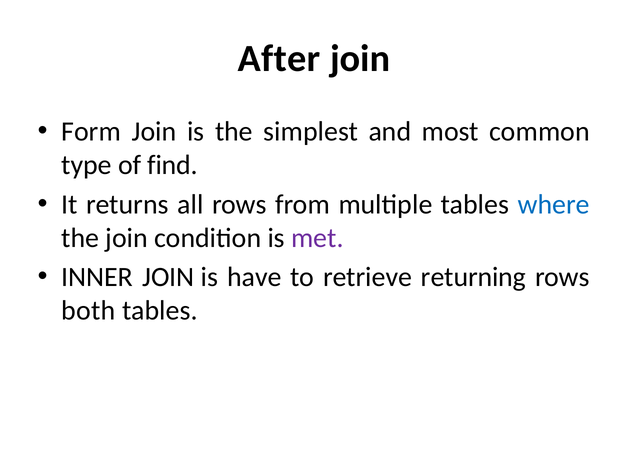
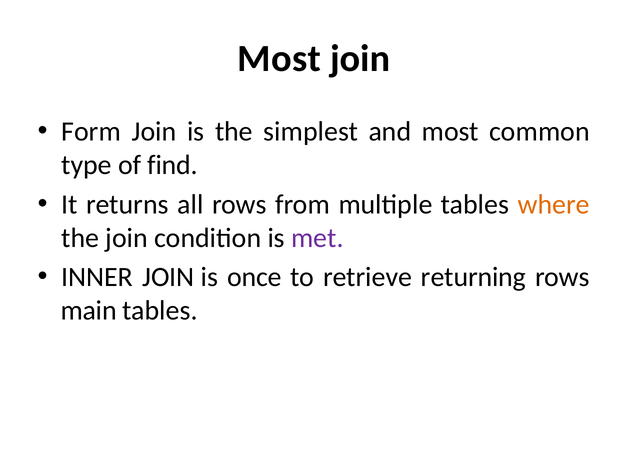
After: After -> Most (279, 58)
where colour: blue -> orange (554, 204)
have: have -> once (254, 277)
both: both -> main (89, 310)
